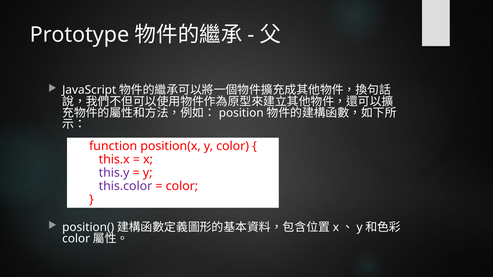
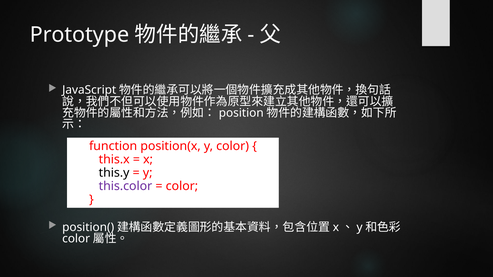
this.y colour: purple -> black (114, 173)
